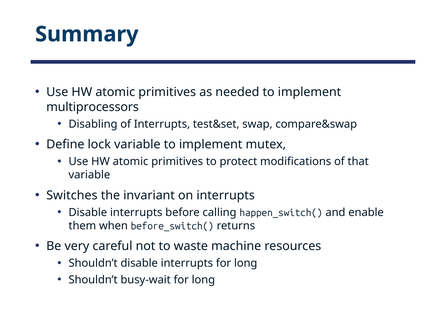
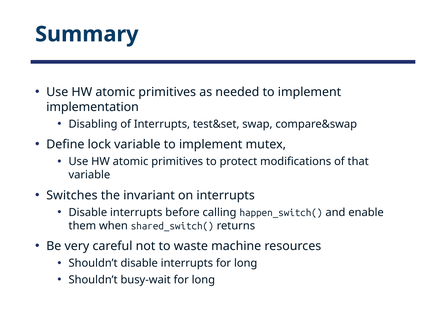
multiprocessors: multiprocessors -> implementation (93, 107)
before_switch(: before_switch( -> shared_switch( (172, 227)
